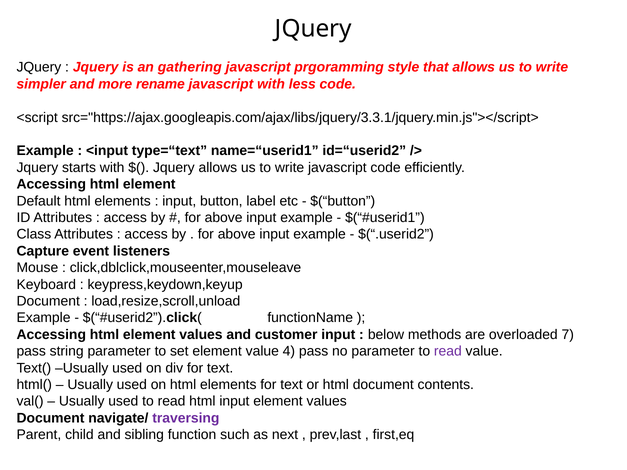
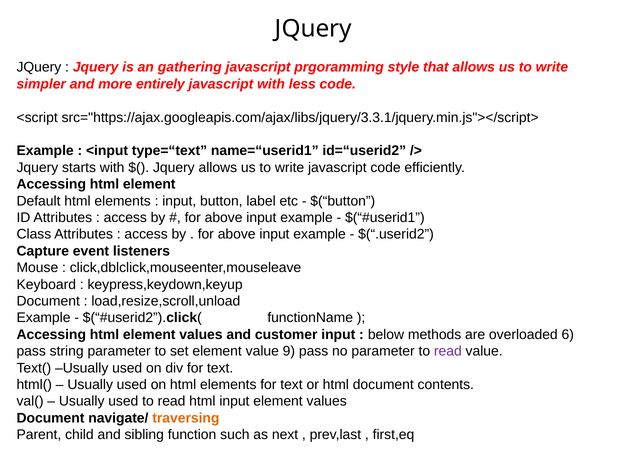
rename: rename -> entirely (160, 84)
7: 7 -> 6 (568, 335)
4: 4 -> 9 (289, 351)
traversing colour: purple -> orange (186, 418)
